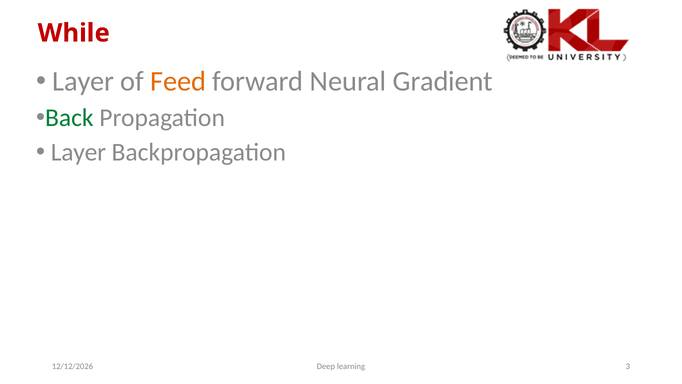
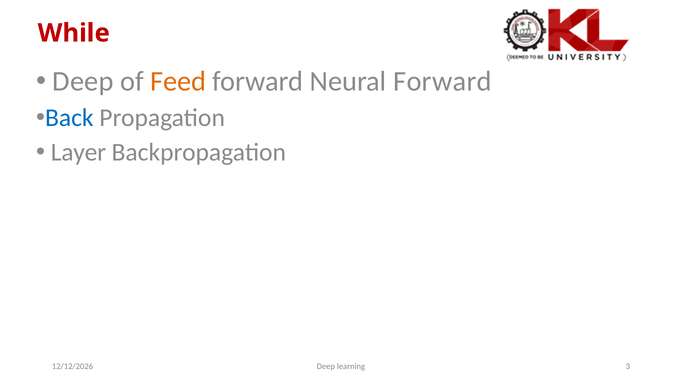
Layer: Layer -> Deep (83, 81)
Neural Gradient: Gradient -> Forward (443, 81)
Back colour: green -> blue (69, 118)
